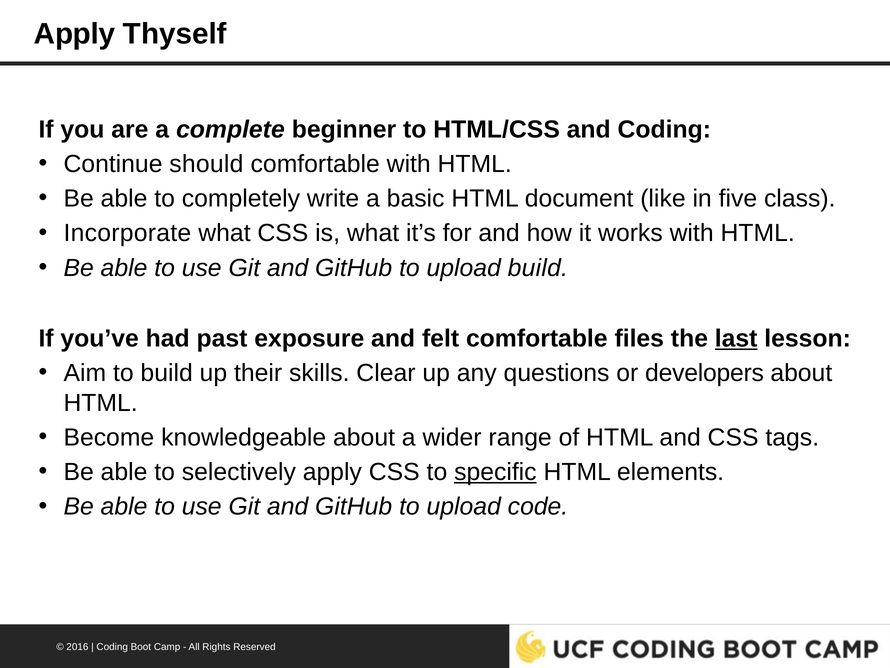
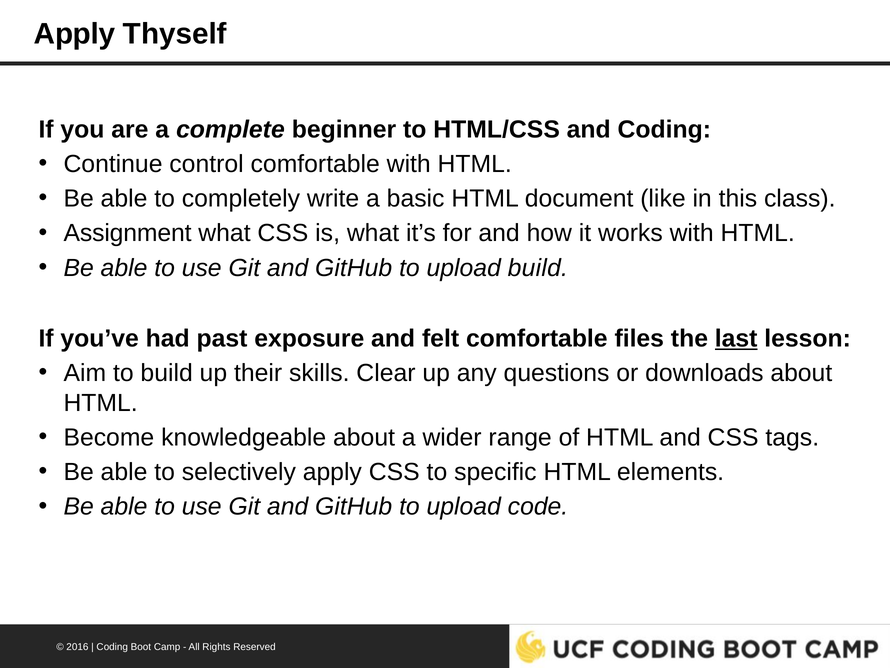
should: should -> control (207, 164)
five: five -> this (738, 199)
Incorporate: Incorporate -> Assignment (128, 233)
developers: developers -> downloads (704, 373)
specific underline: present -> none (495, 472)
